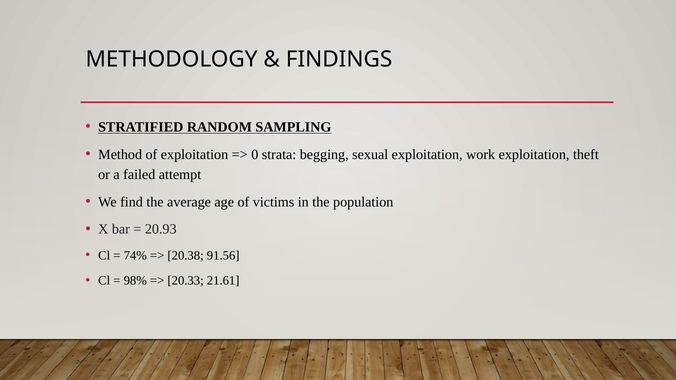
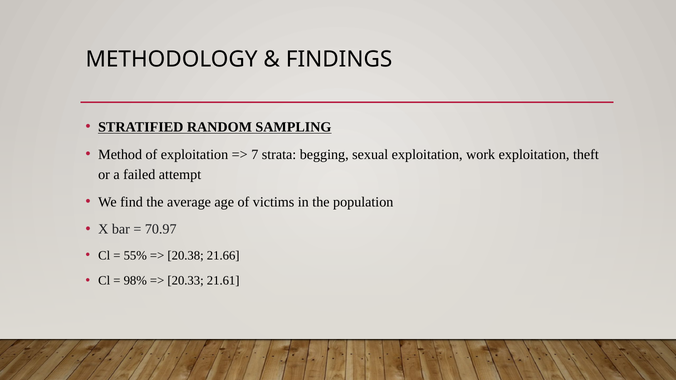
0: 0 -> 7 (255, 154)
20.93: 20.93 -> 70.97 (161, 229)
74%: 74% -> 55% (135, 256)
91.56: 91.56 -> 21.66 (223, 256)
